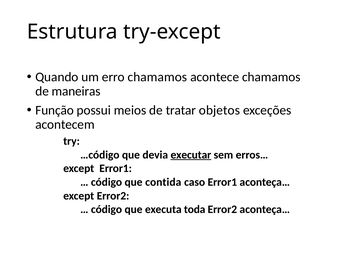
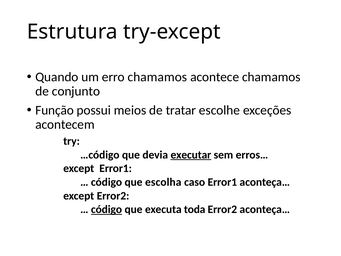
maneiras: maneiras -> conjunto (76, 91)
objetos: objetos -> escolhe (220, 110)
contida: contida -> escolha (163, 182)
código underline: none -> present (106, 209)
